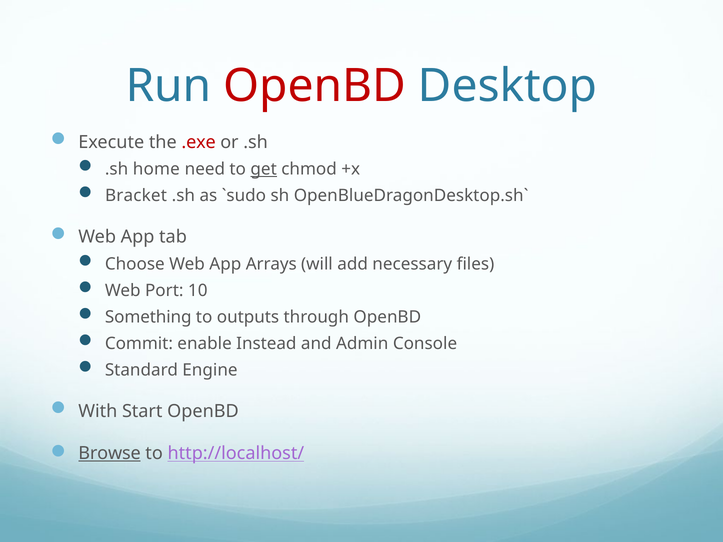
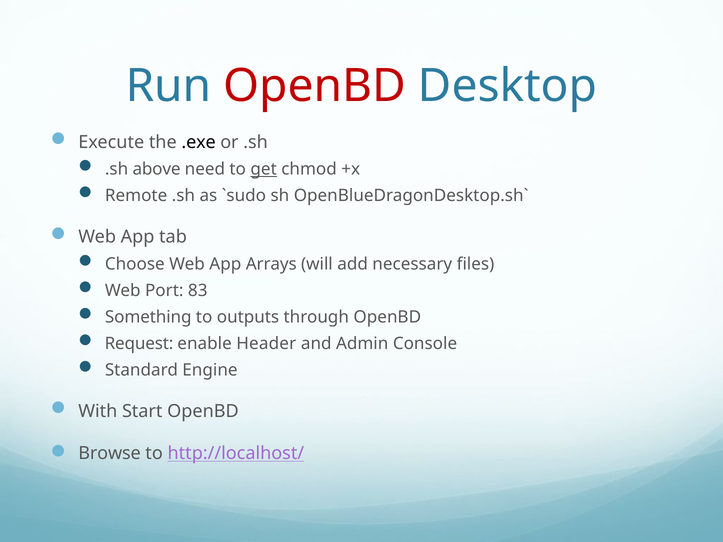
.exe colour: red -> black (199, 142)
home: home -> above (157, 169)
Bracket: Bracket -> Remote (136, 196)
10: 10 -> 83 (198, 291)
Commit: Commit -> Request (139, 344)
Instead: Instead -> Header (266, 344)
Browse underline: present -> none (110, 453)
